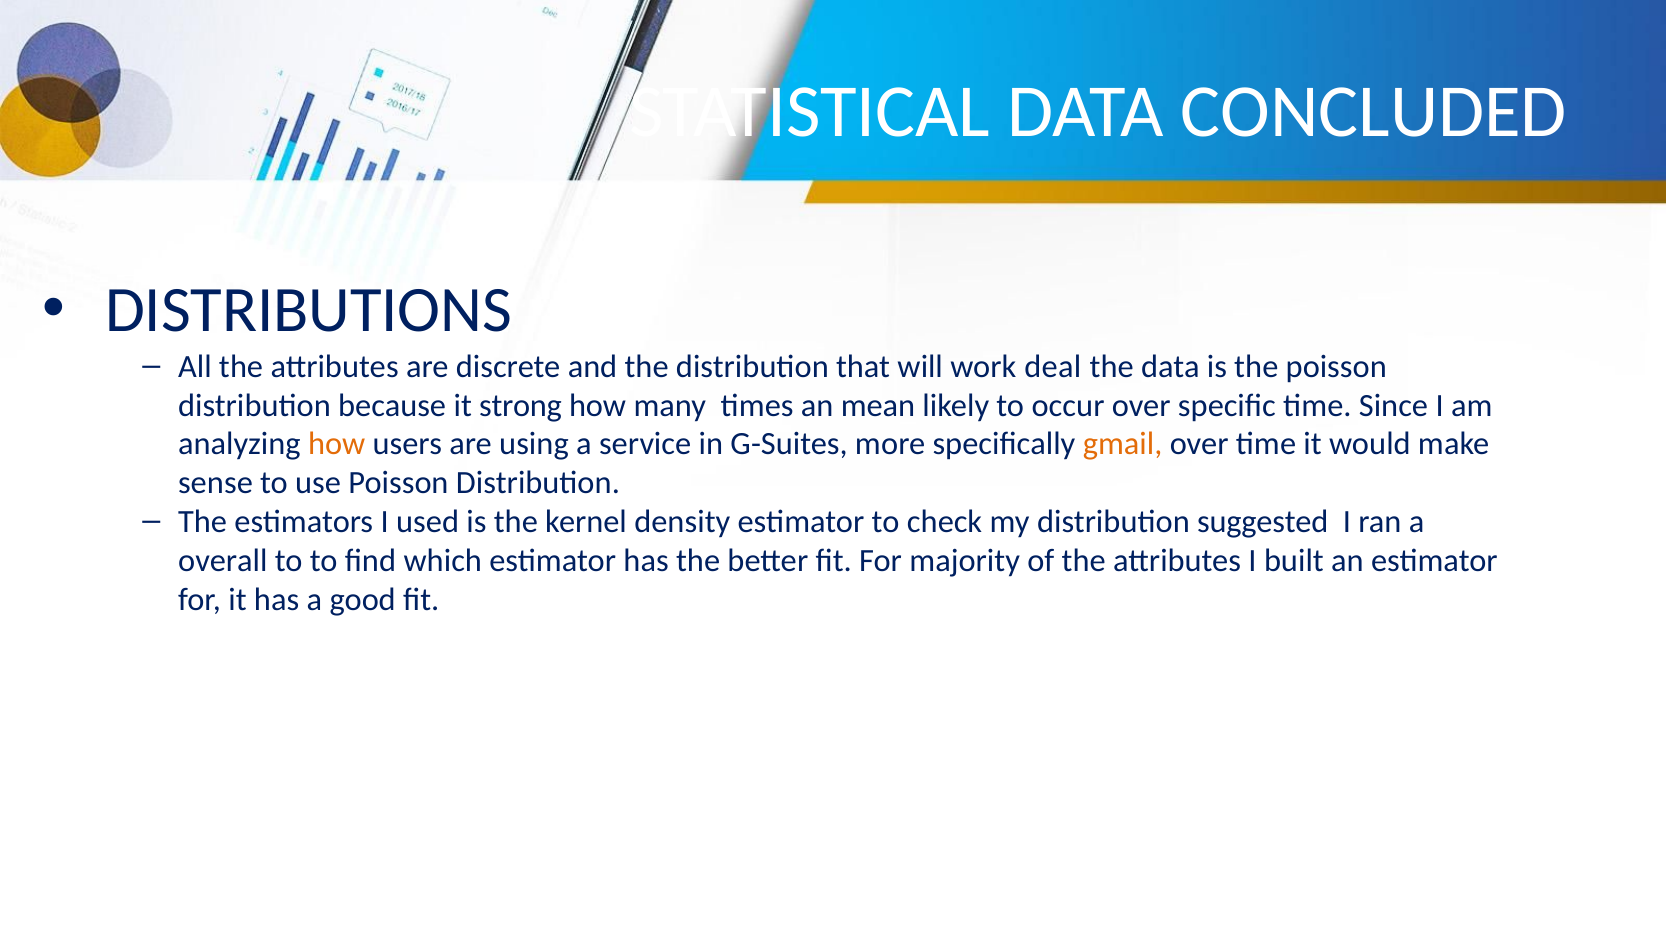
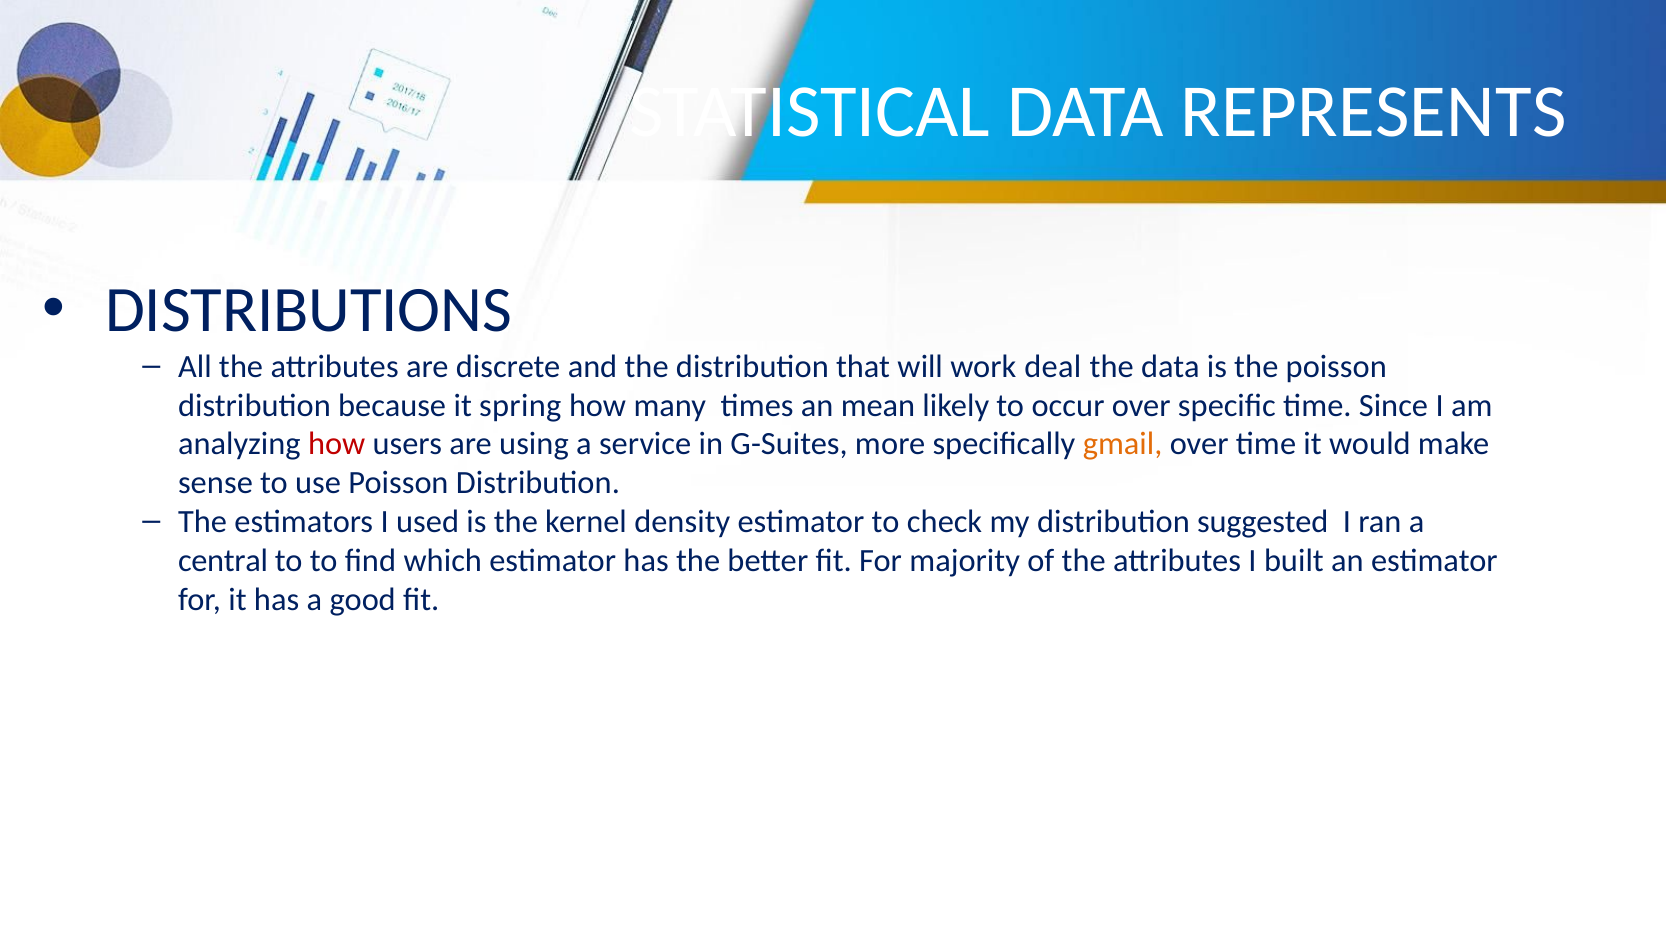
CONCLUDED: CONCLUDED -> REPRESENTS (1374, 112)
strong: strong -> spring (520, 405)
how colour: orange -> red (337, 444)
overall: overall -> central (223, 561)
